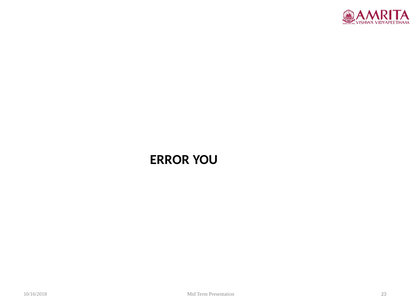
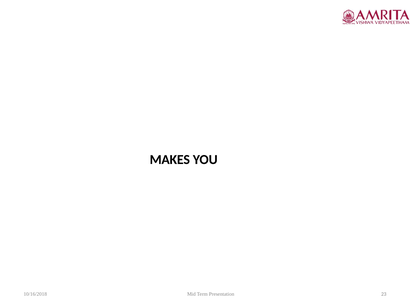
ERROR: ERROR -> MAKES (170, 159)
